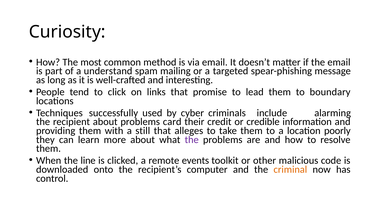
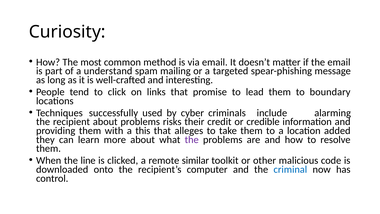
card: card -> risks (172, 122)
still: still -> this (143, 131)
poorly: poorly -> added (337, 131)
events: events -> similar (195, 160)
criminal colour: orange -> blue (290, 169)
